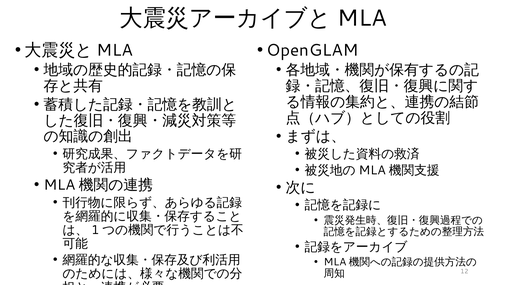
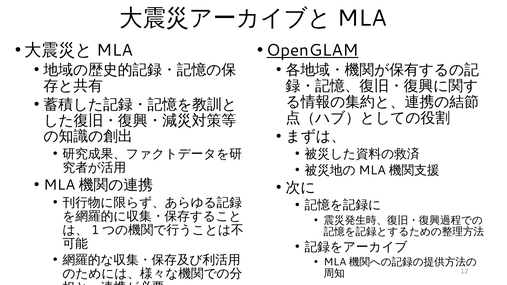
OpenGLAM underline: none -> present (313, 50)
